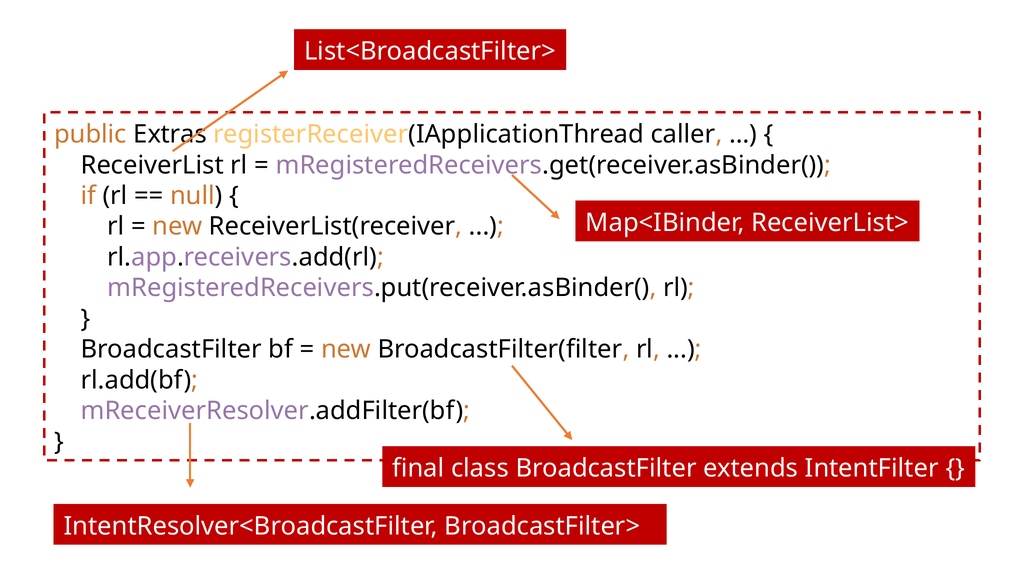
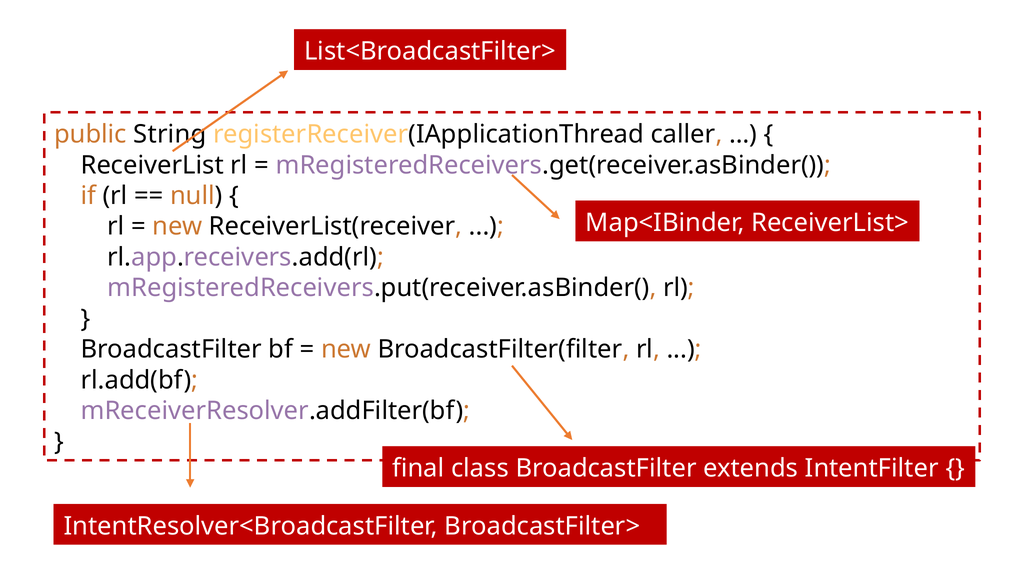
Extras: Extras -> String (170, 134)
